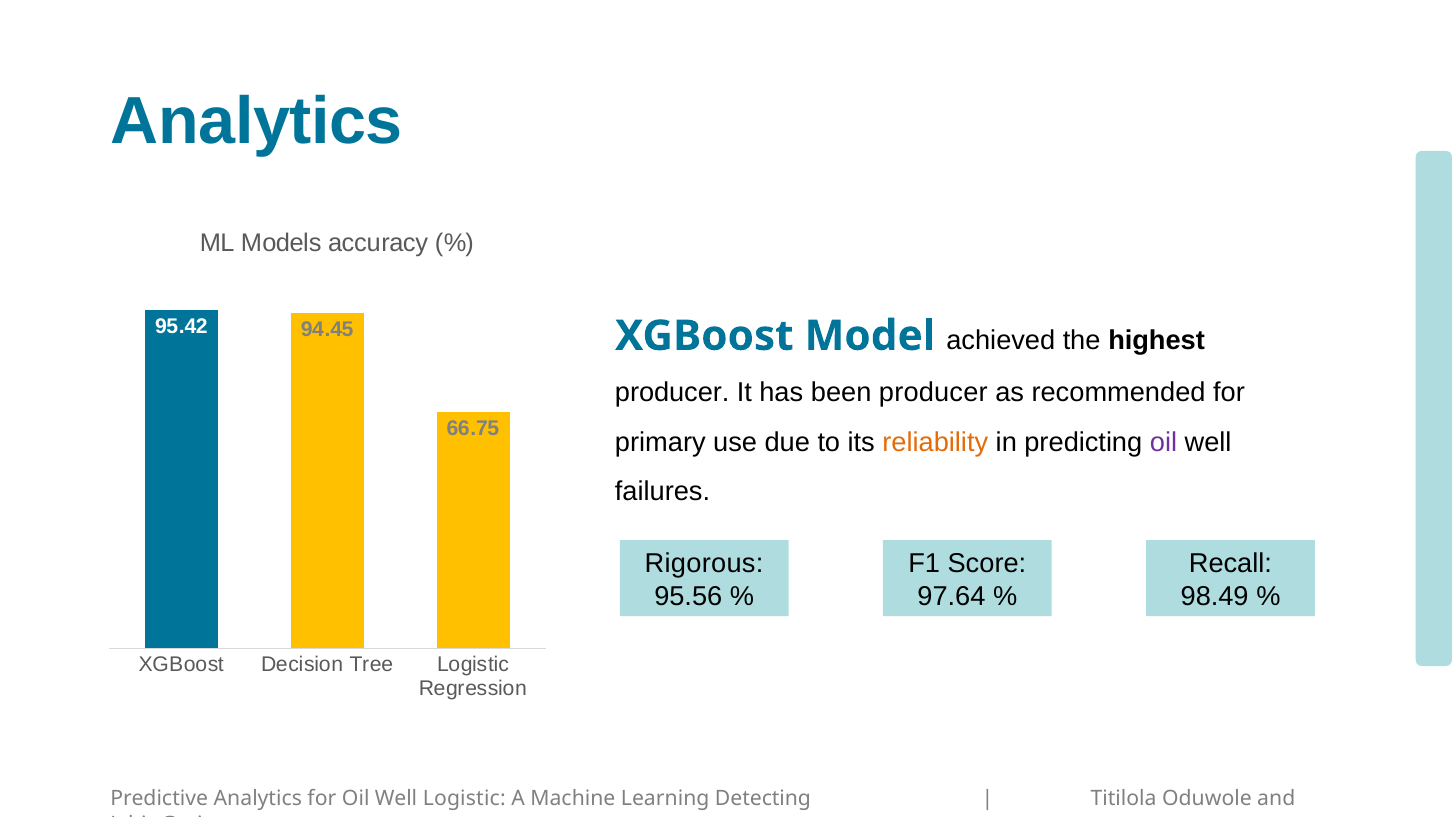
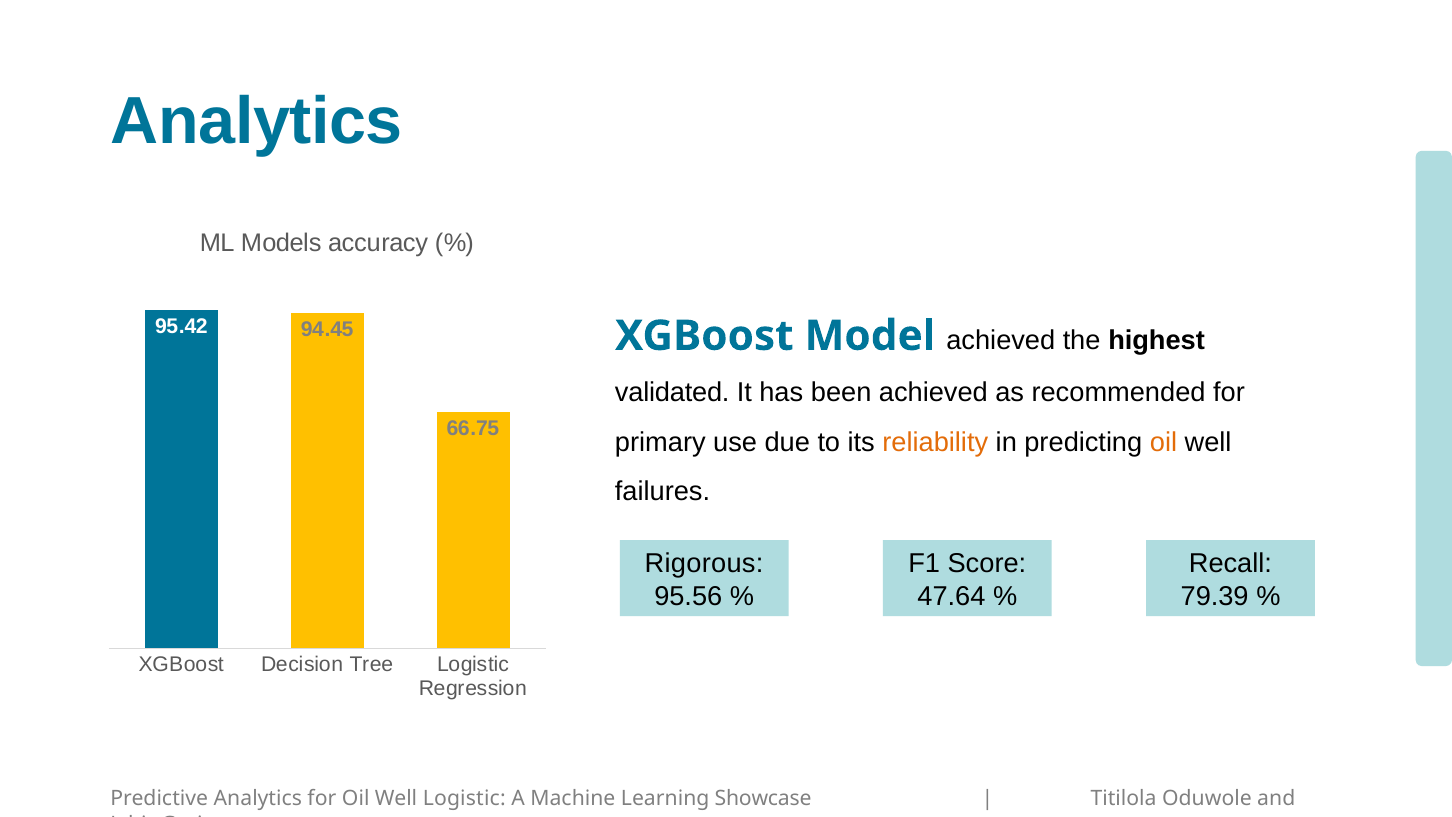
producer: producer -> validated (672, 393)
been producer: producer -> achieved (933, 393)
oil colour: purple -> orange (1163, 442)
97.64: 97.64 -> 47.64 (951, 596)
98.49: 98.49 -> 79.39 (1215, 596)
Detecting: Detecting -> Showcase (763, 799)
